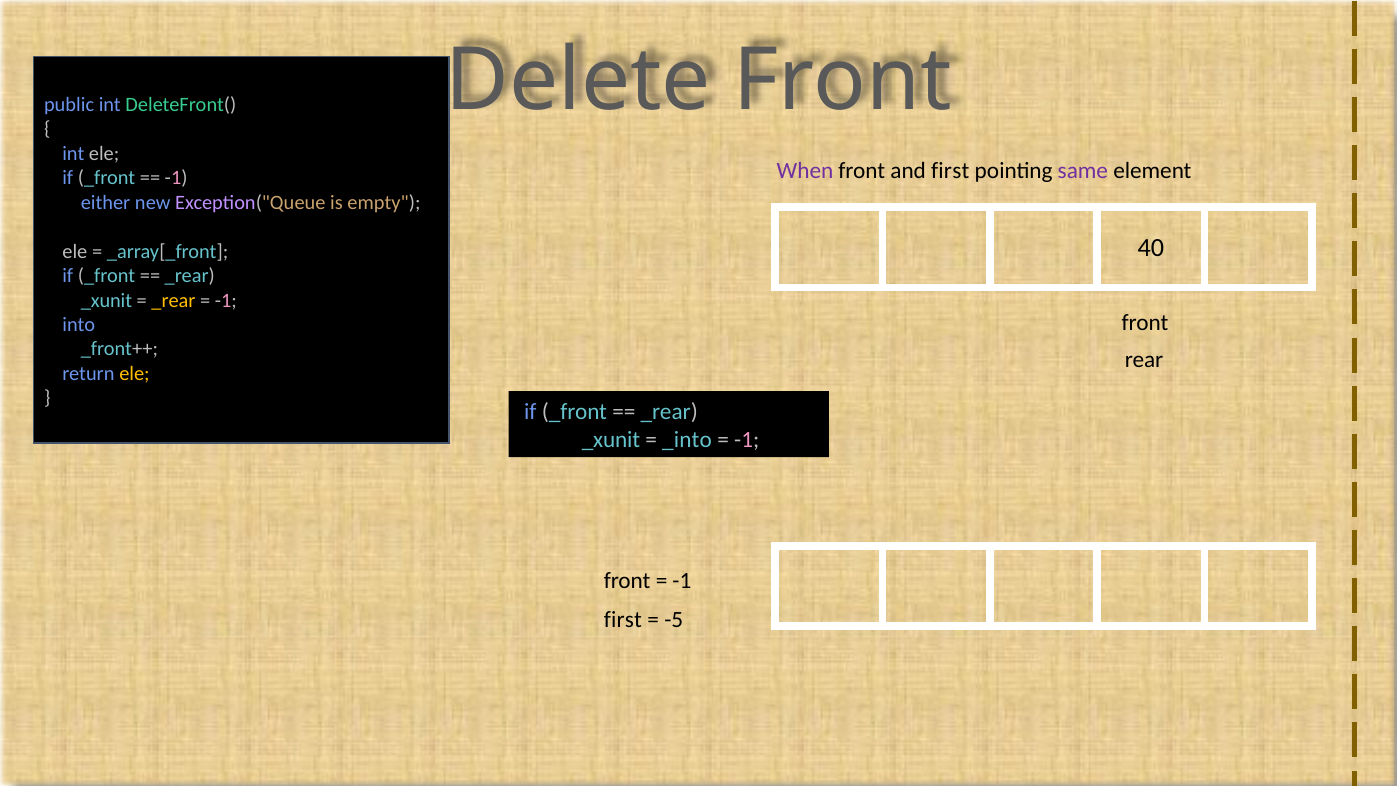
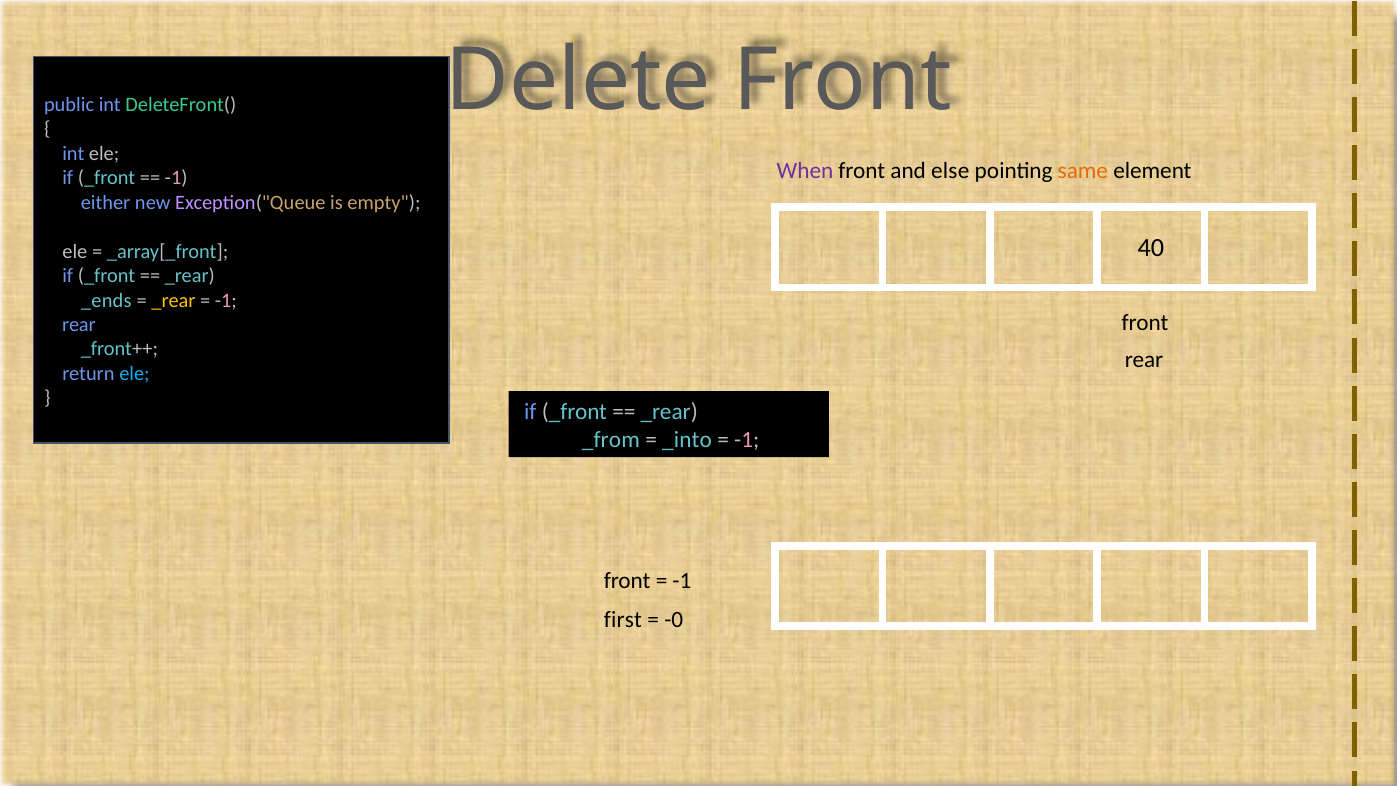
and first: first -> else (950, 171)
same colour: purple -> orange (1083, 171)
_xunit: _xunit -> _ends (106, 300)
into: into -> rear (79, 325)
ele colour: yellow -> light blue (134, 374)
_xunit: _xunit -> _from (611, 440)
-5: -5 -> -0 (674, 619)
